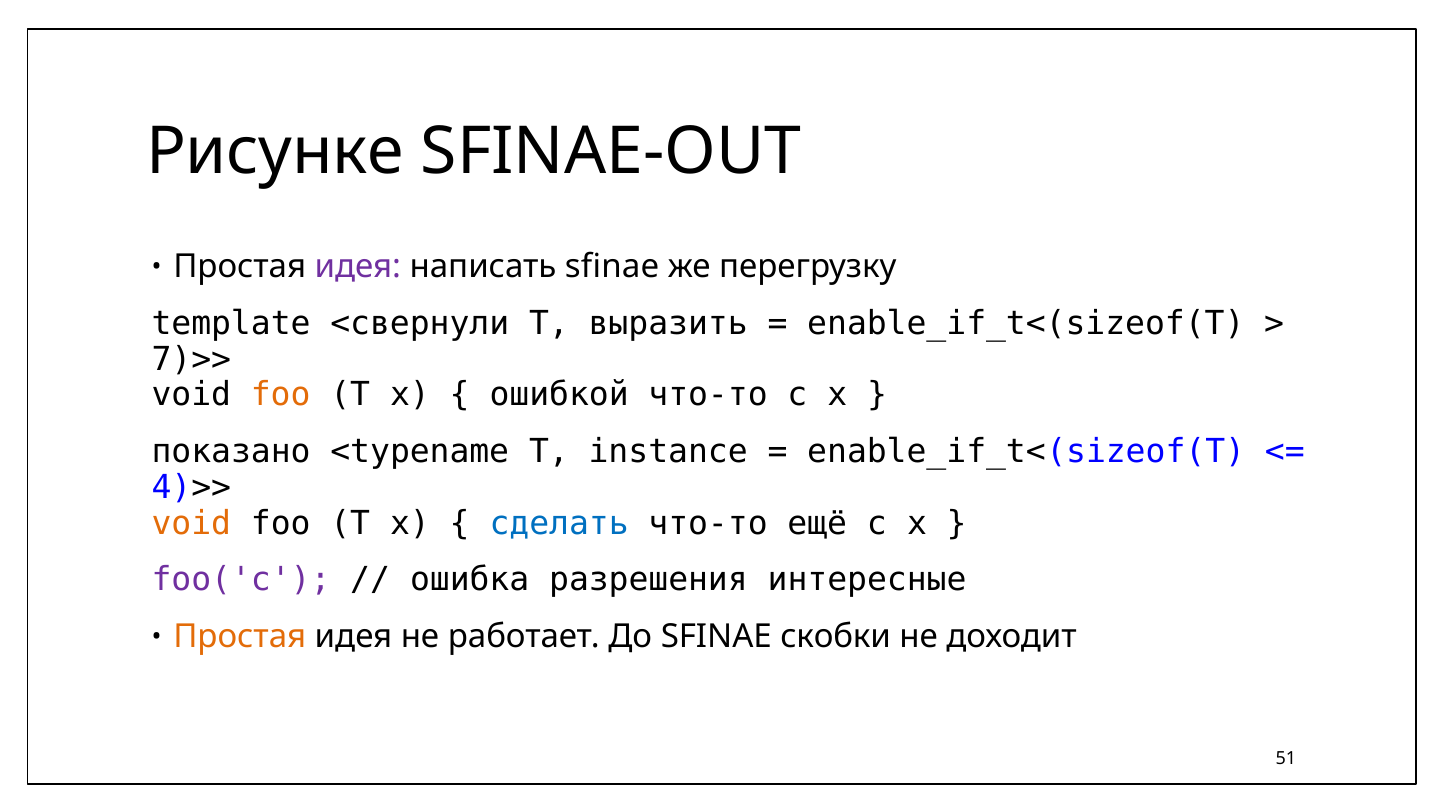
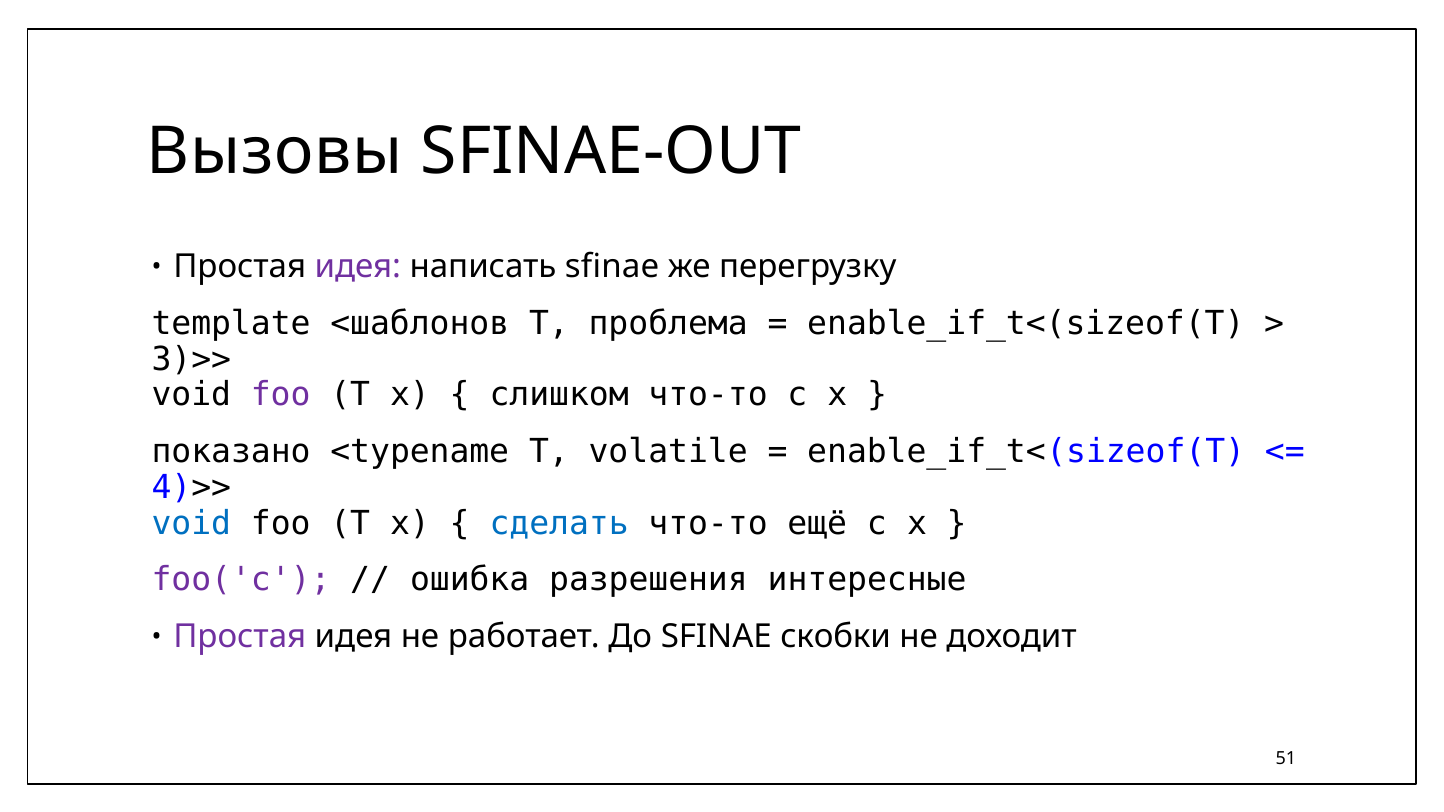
Рисунке: Рисунке -> Вызовы (275, 152)
<свернули: <свернули -> <шаблонов (420, 324)
выразить: выразить -> проблема (668, 324)
7)>>: 7)>> -> 3)>> (191, 359)
foo colour: orange -> purple (281, 395)
ошибкой: ошибкой -> слишком (559, 395)
instance: instance -> volatile (668, 452)
void colour: orange -> blue (191, 523)
Простая colour: orange -> purple (240, 637)
